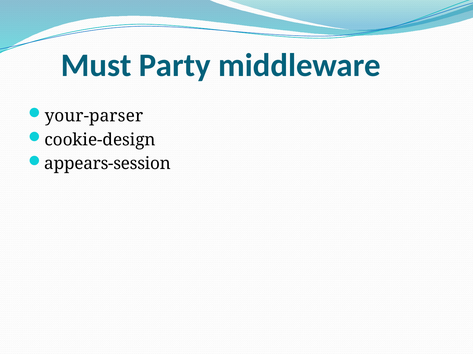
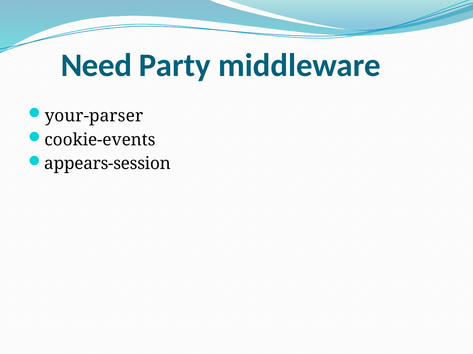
Must: Must -> Need (96, 65)
cookie-design: cookie-design -> cookie-events (100, 140)
